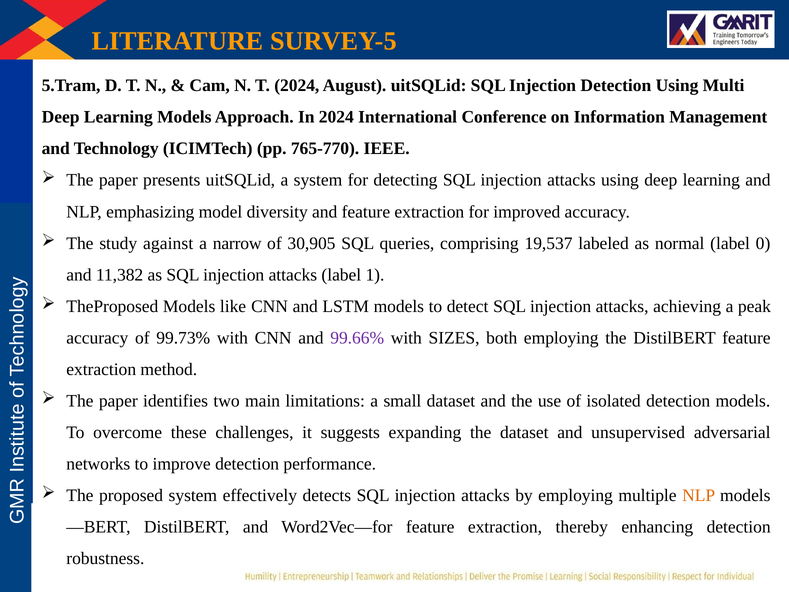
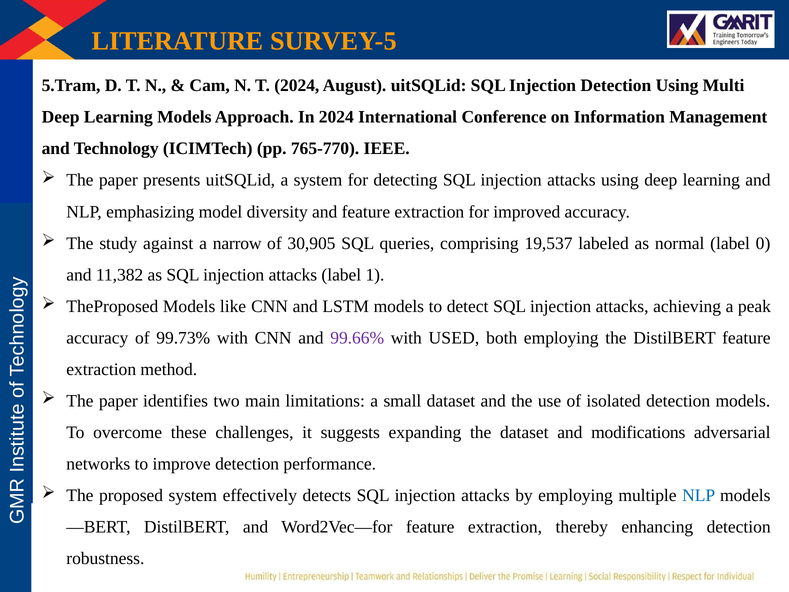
SIZES: SIZES -> USED (454, 338)
unsupervised: unsupervised -> modifications (638, 432)
NLP colour: orange -> blue (699, 495)
